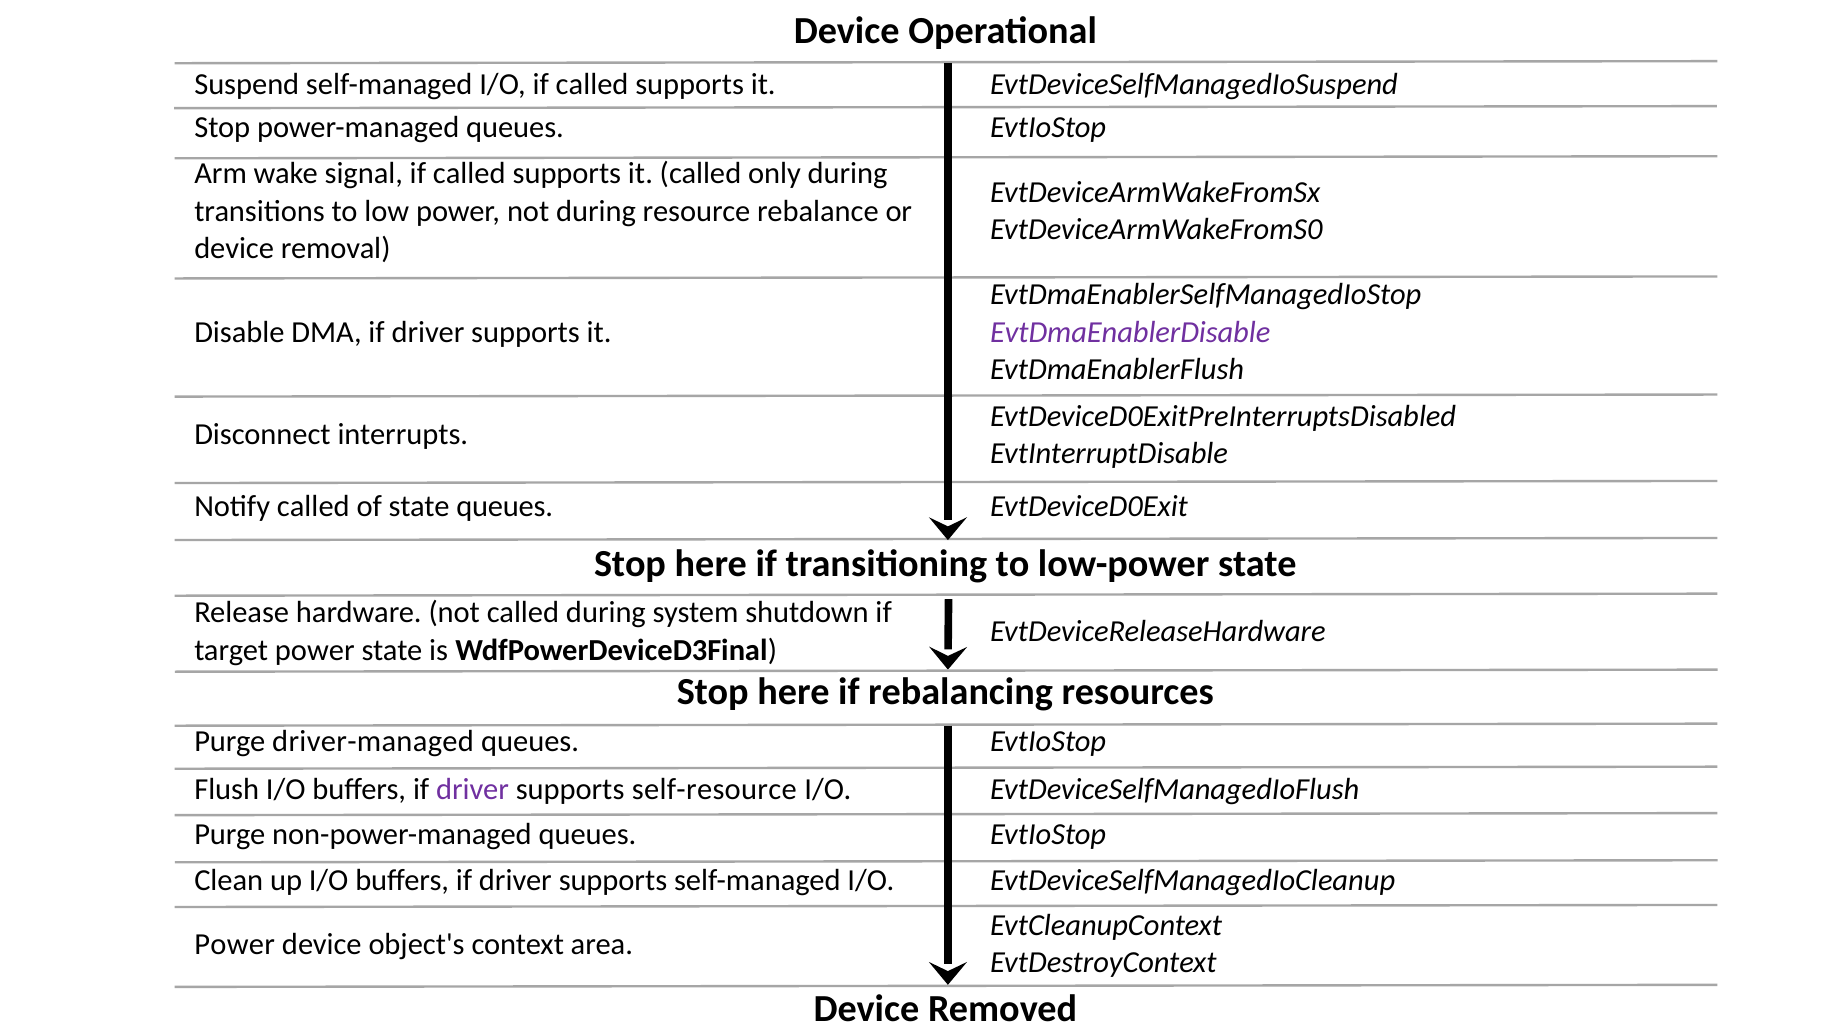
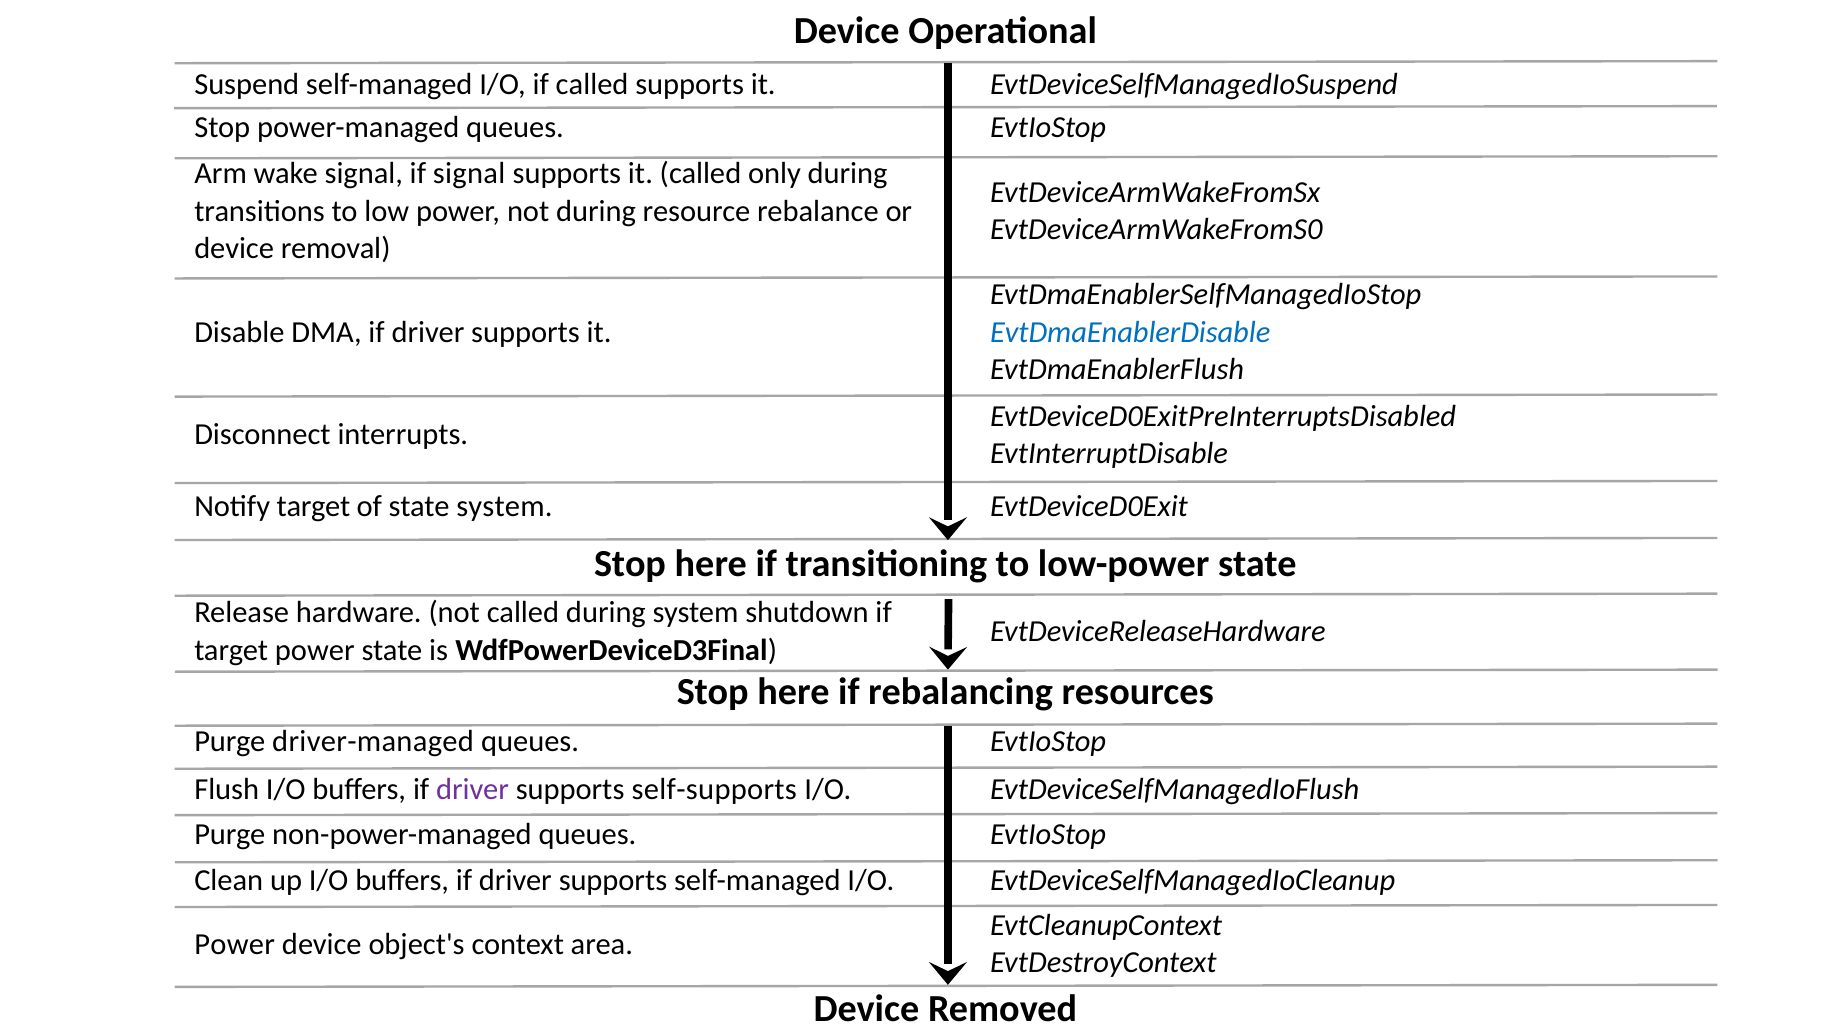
signal if called: called -> signal (469, 174)
EvtDmaEnablerDisable colour: purple -> blue (1130, 332)
Notify called: called -> target (313, 506)
state queues: queues -> system (504, 506)
self-resource: self-resource -> self-supports (714, 790)
